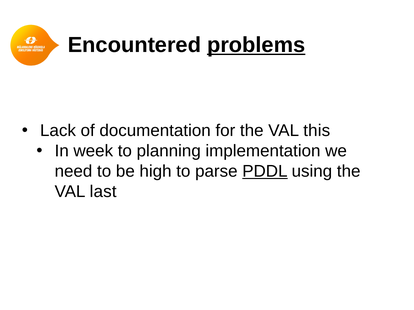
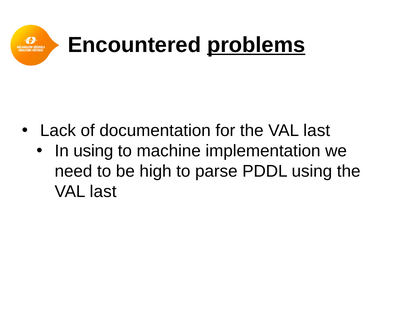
for the VAL this: this -> last (317, 131)
In week: week -> using (93, 151)
planning: planning -> machine (169, 151)
PDDL underline: present -> none (265, 172)
